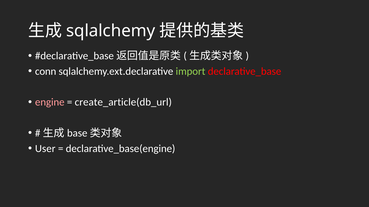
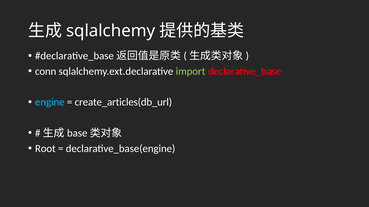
engine colour: pink -> light blue (50, 102)
create_article(db_url: create_article(db_url -> create_articles(db_url (123, 102)
User: User -> Root (45, 149)
